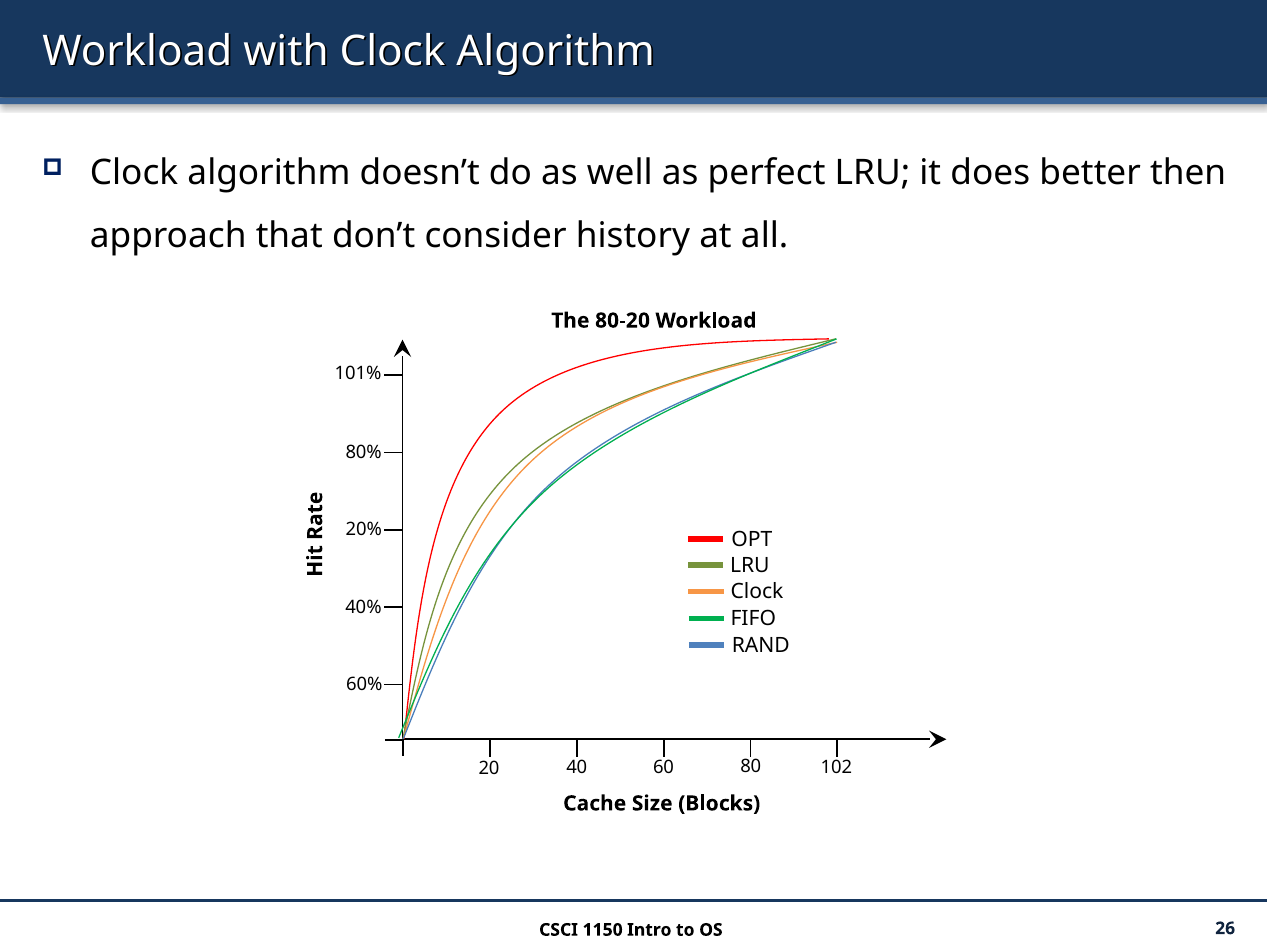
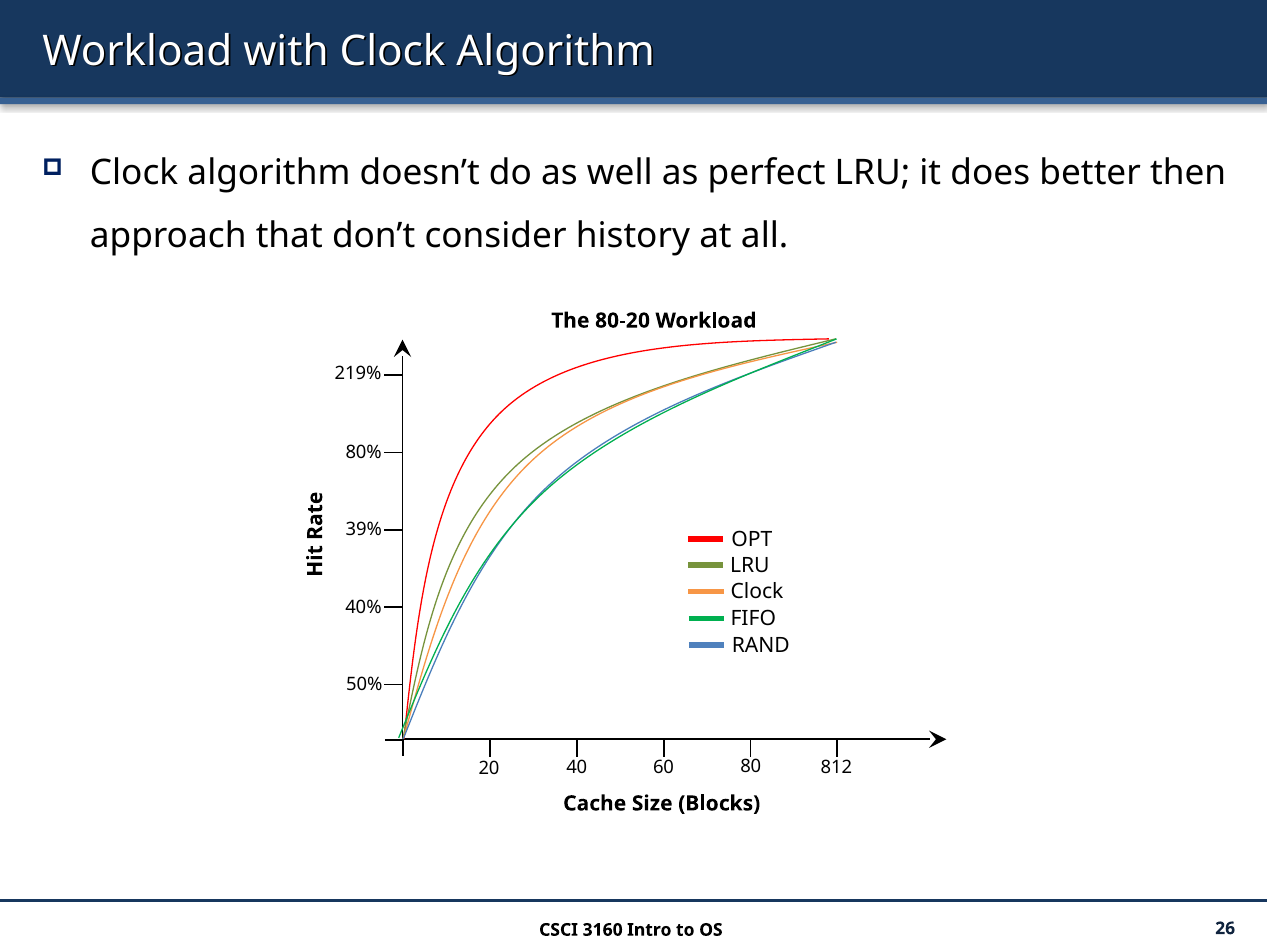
101%: 101% -> 219% (358, 374)
20%: 20% -> 39% (364, 530)
60%: 60% -> 50% (364, 684)
102: 102 -> 812 (836, 768)
1150: 1150 -> 3160 (603, 930)
